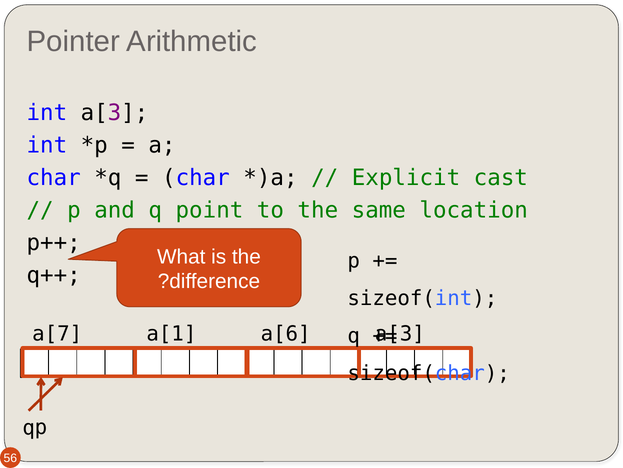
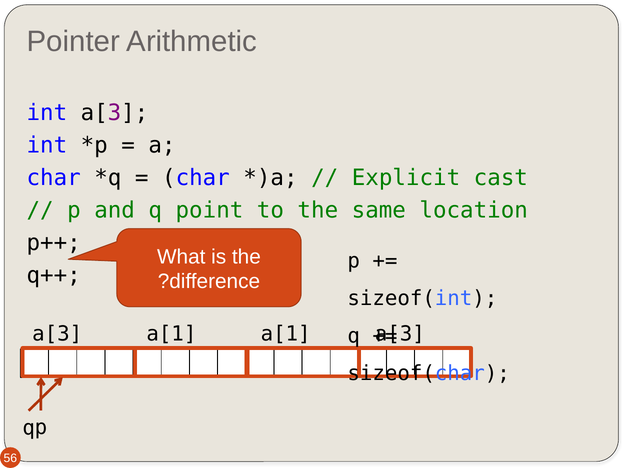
a[7: a[7 -> a[3 (57, 333)
a[6: a[6 -> a[1 (286, 333)
